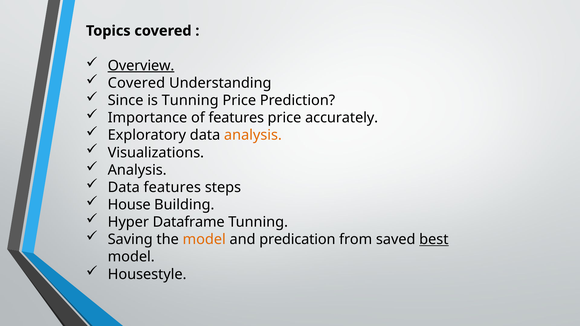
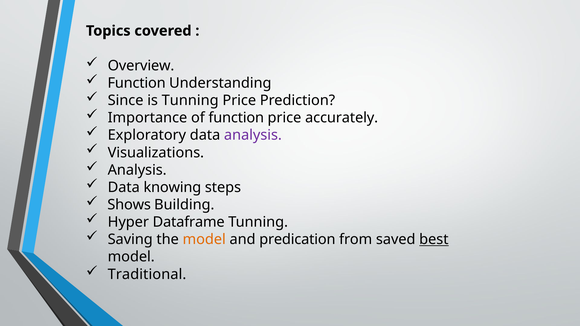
Overview underline: present -> none (141, 66)
Covered: Covered -> Function (137, 83)
of features: features -> function (236, 118)
analysis colour: orange -> purple (253, 135)
Data features: features -> knowing (172, 187)
House: House -> Shows (129, 205)
Housestyle: Housestyle -> Traditional (147, 274)
